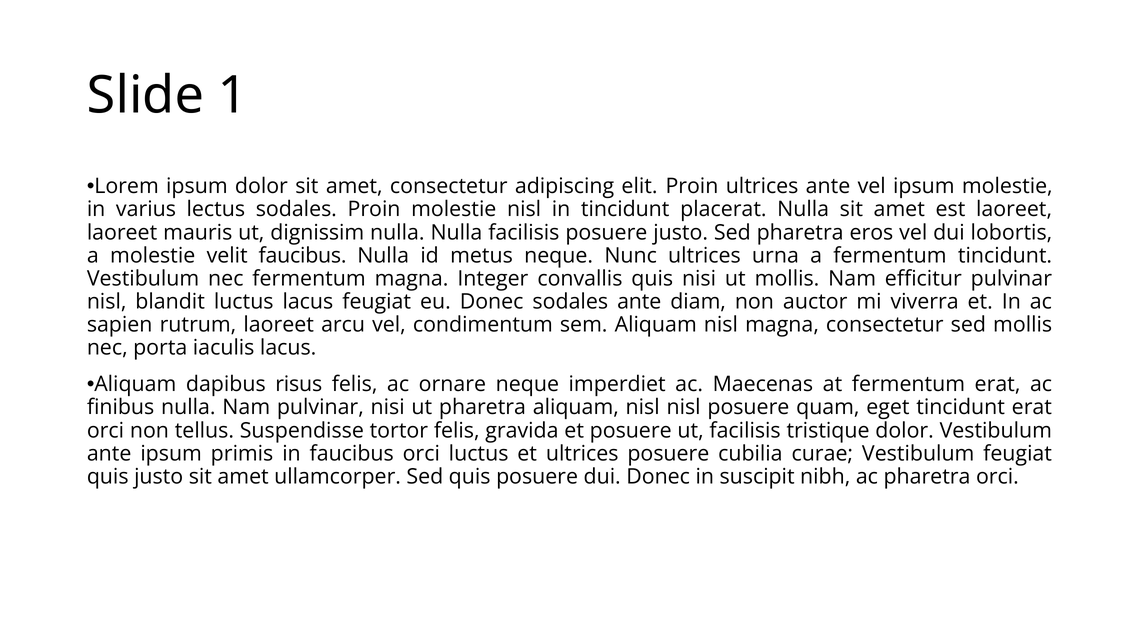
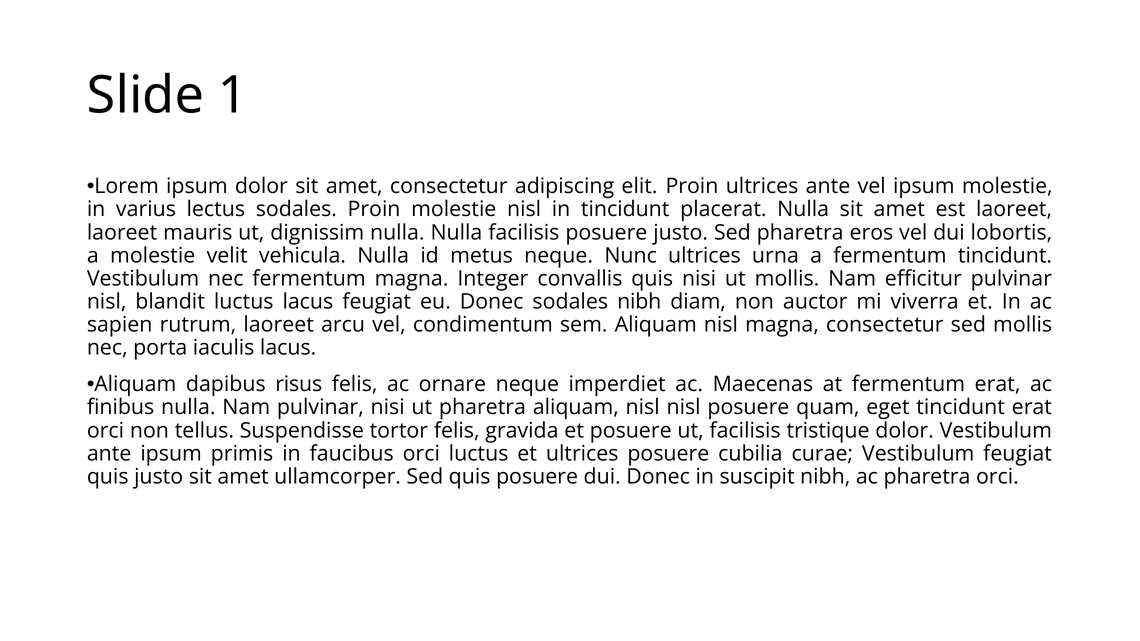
velit faucibus: faucibus -> vehicula (302, 256)
sodales ante: ante -> nibh (639, 302)
